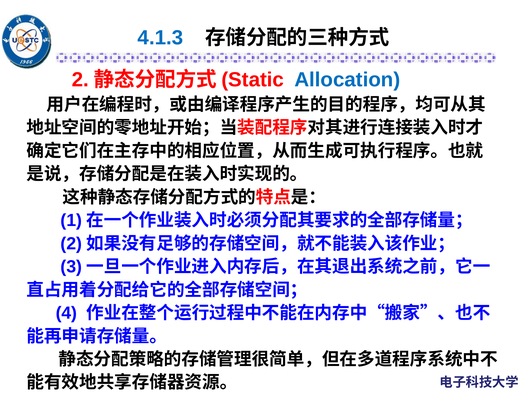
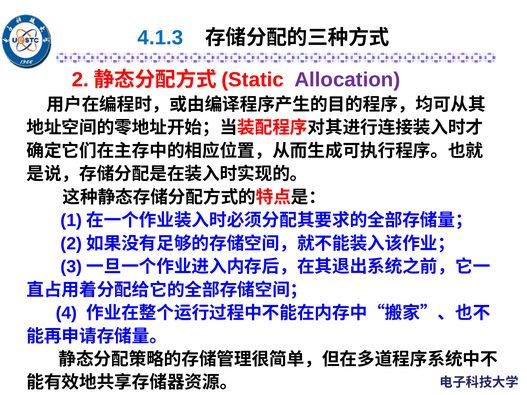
Allocation colour: blue -> purple (347, 80)
